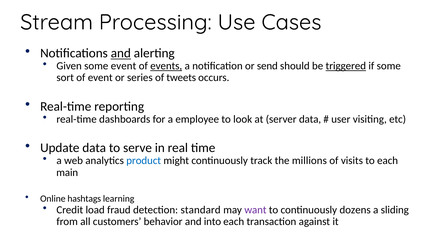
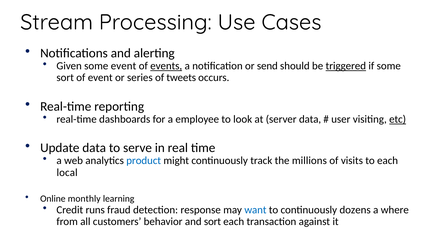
and underline: present -> none (121, 53)
etc underline: none -> present (398, 119)
main: main -> local (67, 172)
hashtags: hashtags -> monthly (84, 199)
load: load -> runs (95, 210)
standard: standard -> response (201, 210)
want colour: purple -> blue (255, 210)
sliding: sliding -> where (395, 210)
and into: into -> sort (212, 221)
